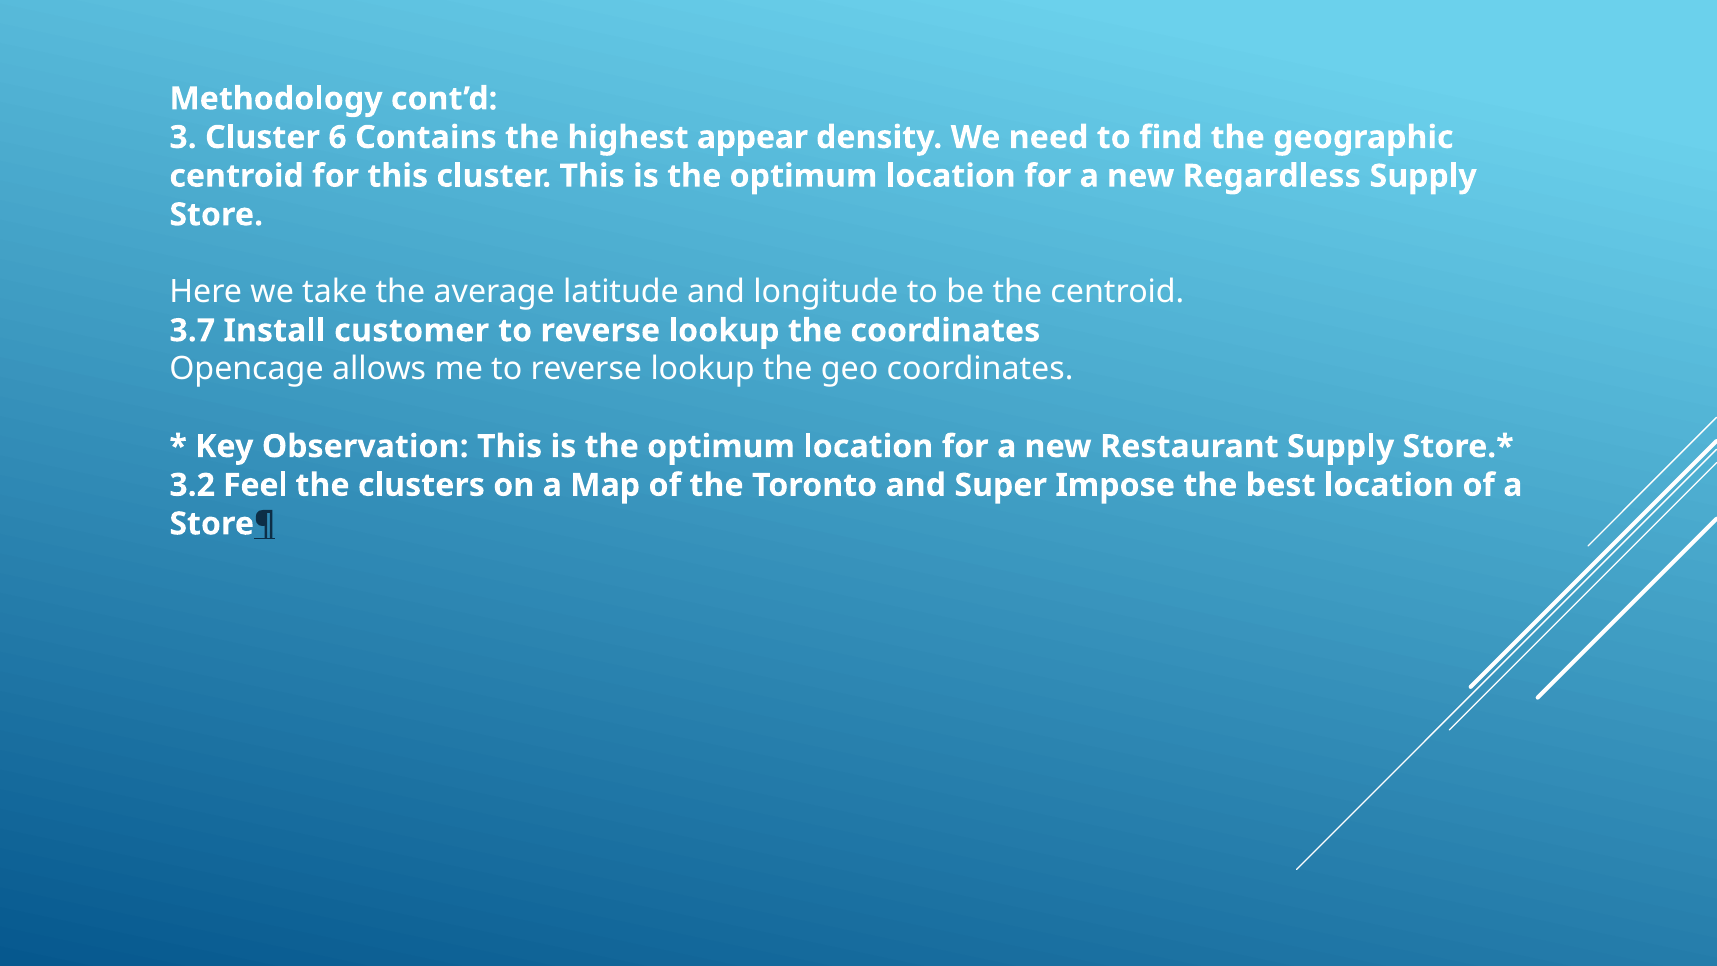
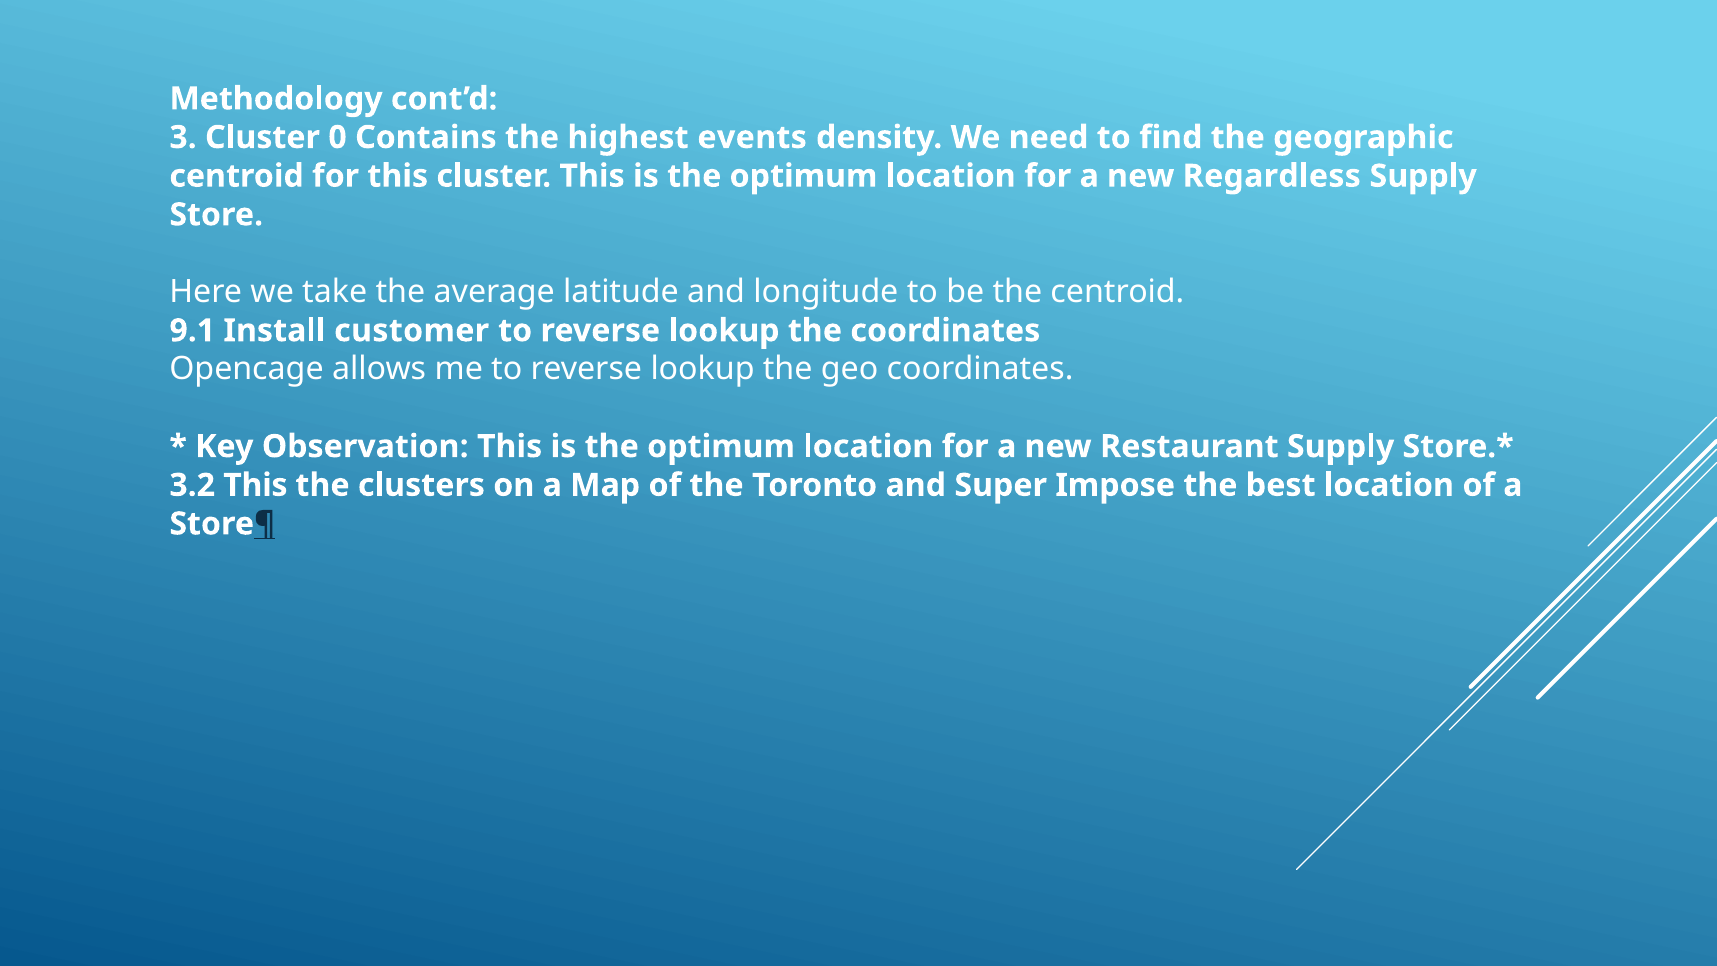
6: 6 -> 0 (338, 137)
appear: appear -> events (752, 137)
3.7: 3.7 -> 9.1 (192, 331)
3.2 Feel: Feel -> This (255, 485)
